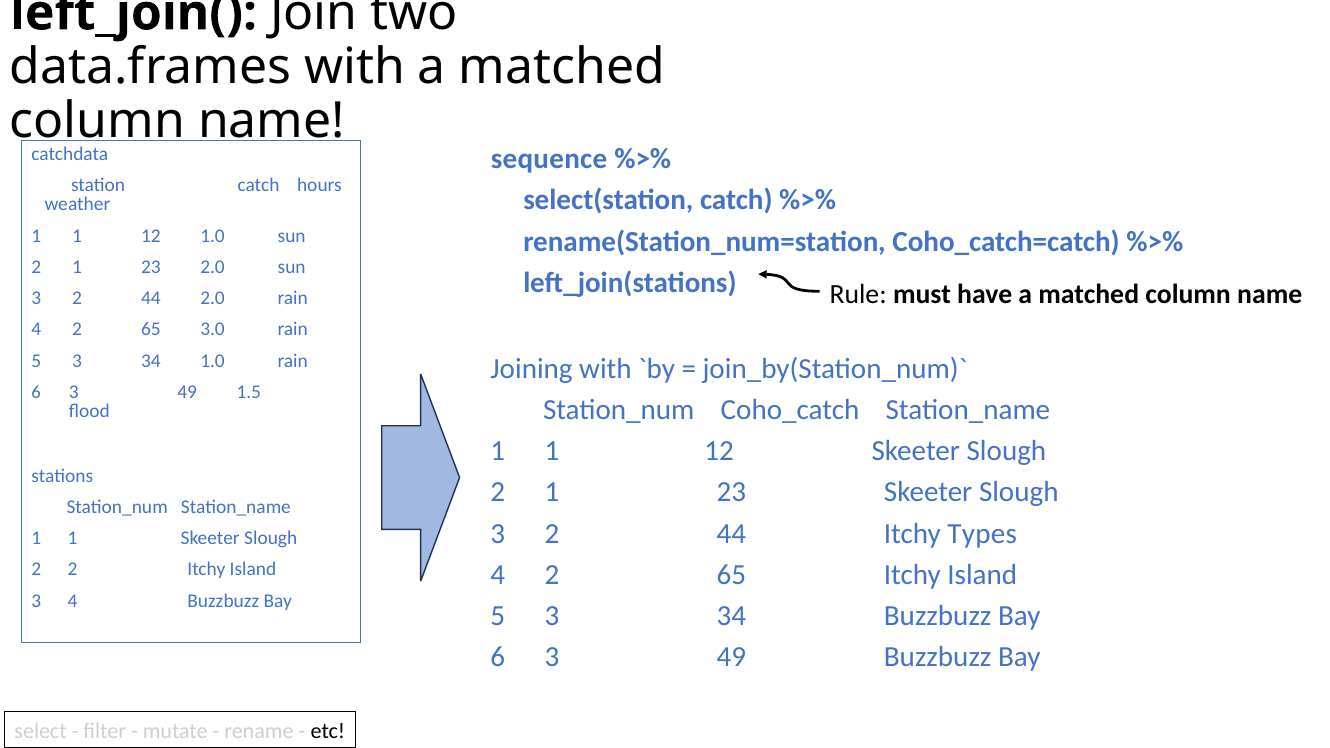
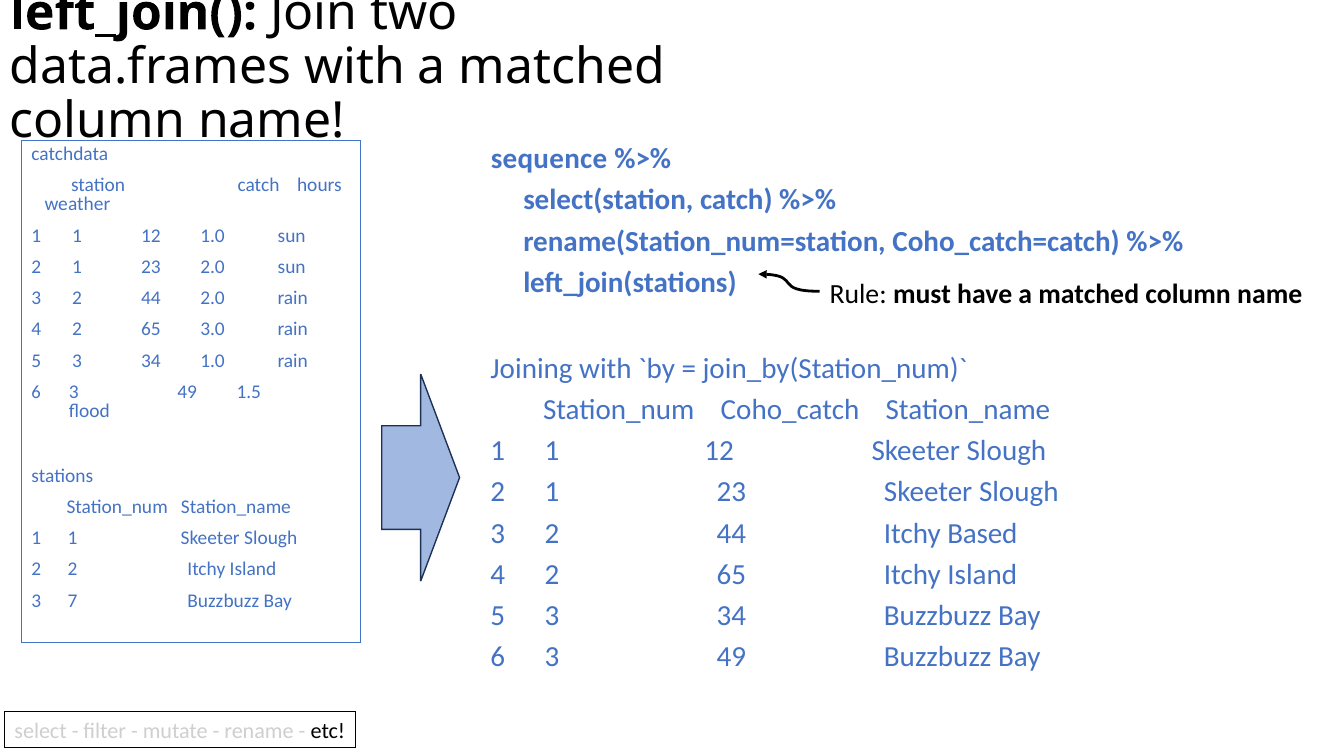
Types: Types -> Based (982, 534)
3 4: 4 -> 7 (73, 601)
